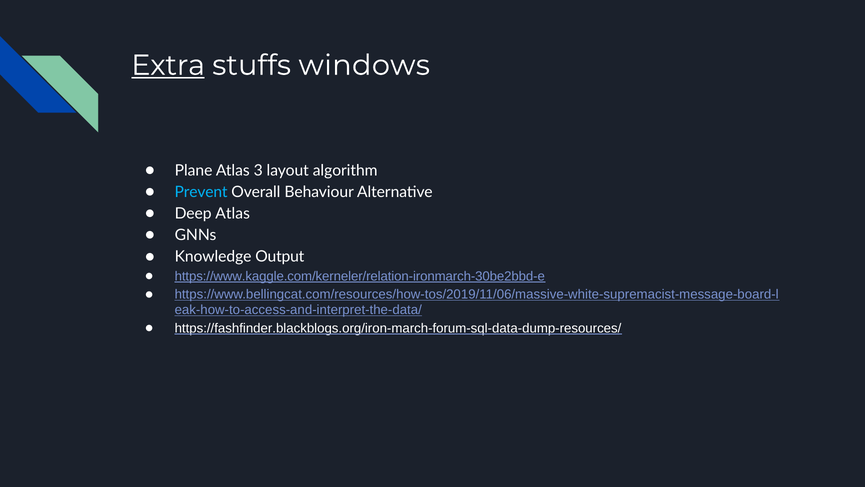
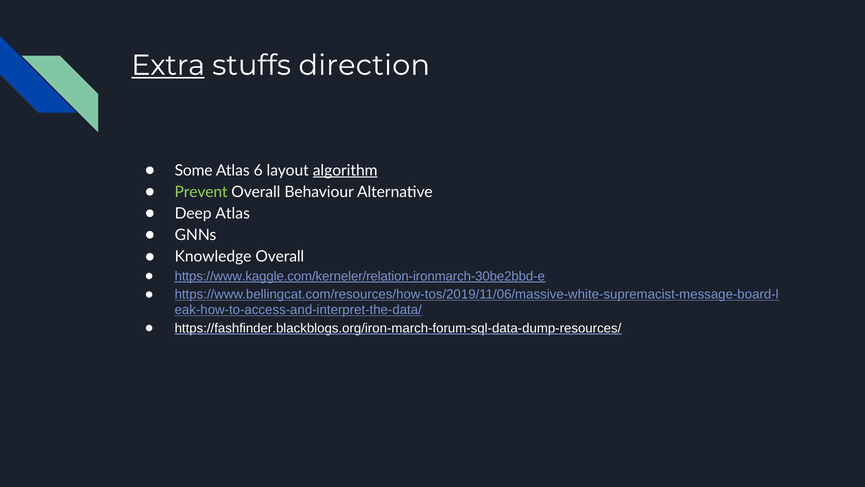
windows: windows -> direction (364, 65)
Plane: Plane -> Some (194, 170)
3: 3 -> 6 (258, 170)
algorithm underline: none -> present (345, 170)
Prevent colour: light blue -> light green (201, 192)
Knowledge Output: Output -> Overall (280, 256)
